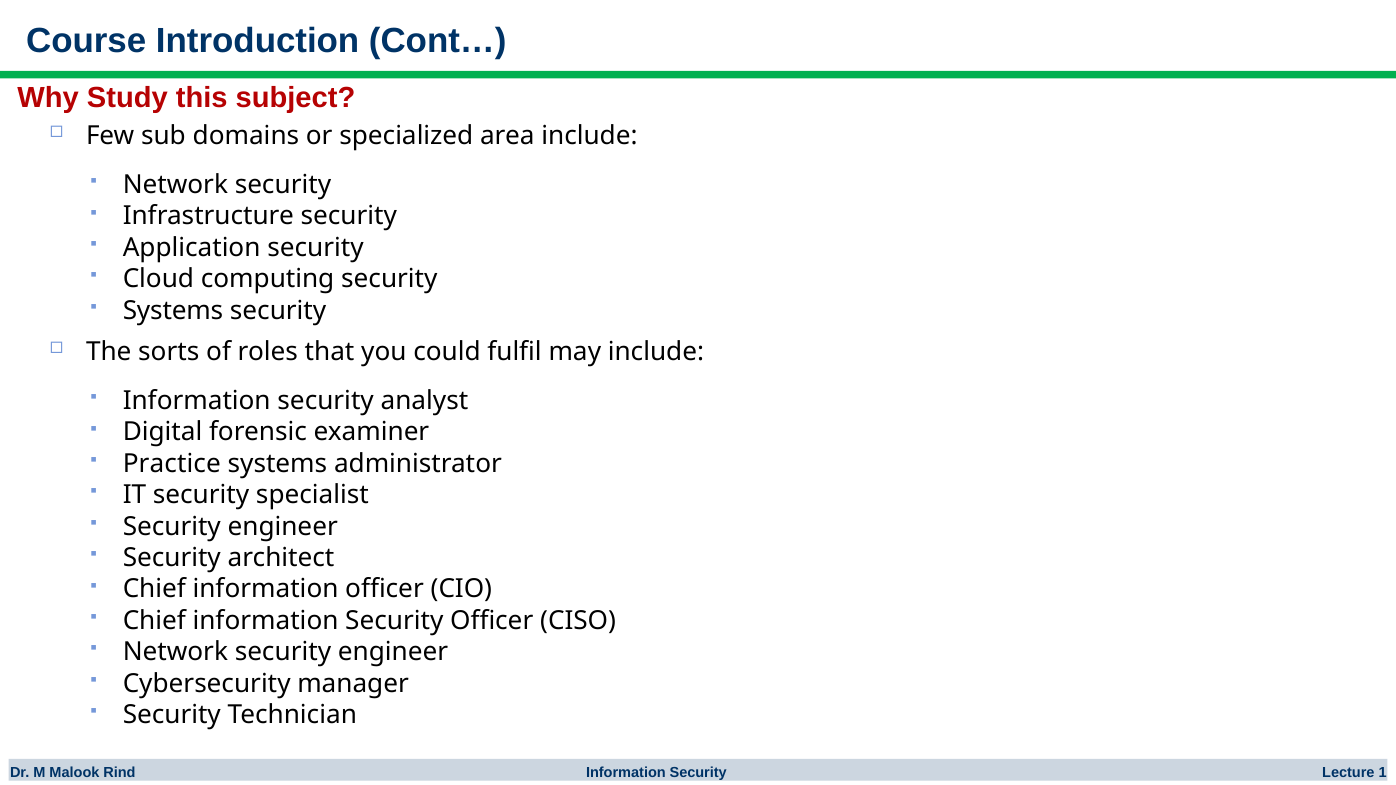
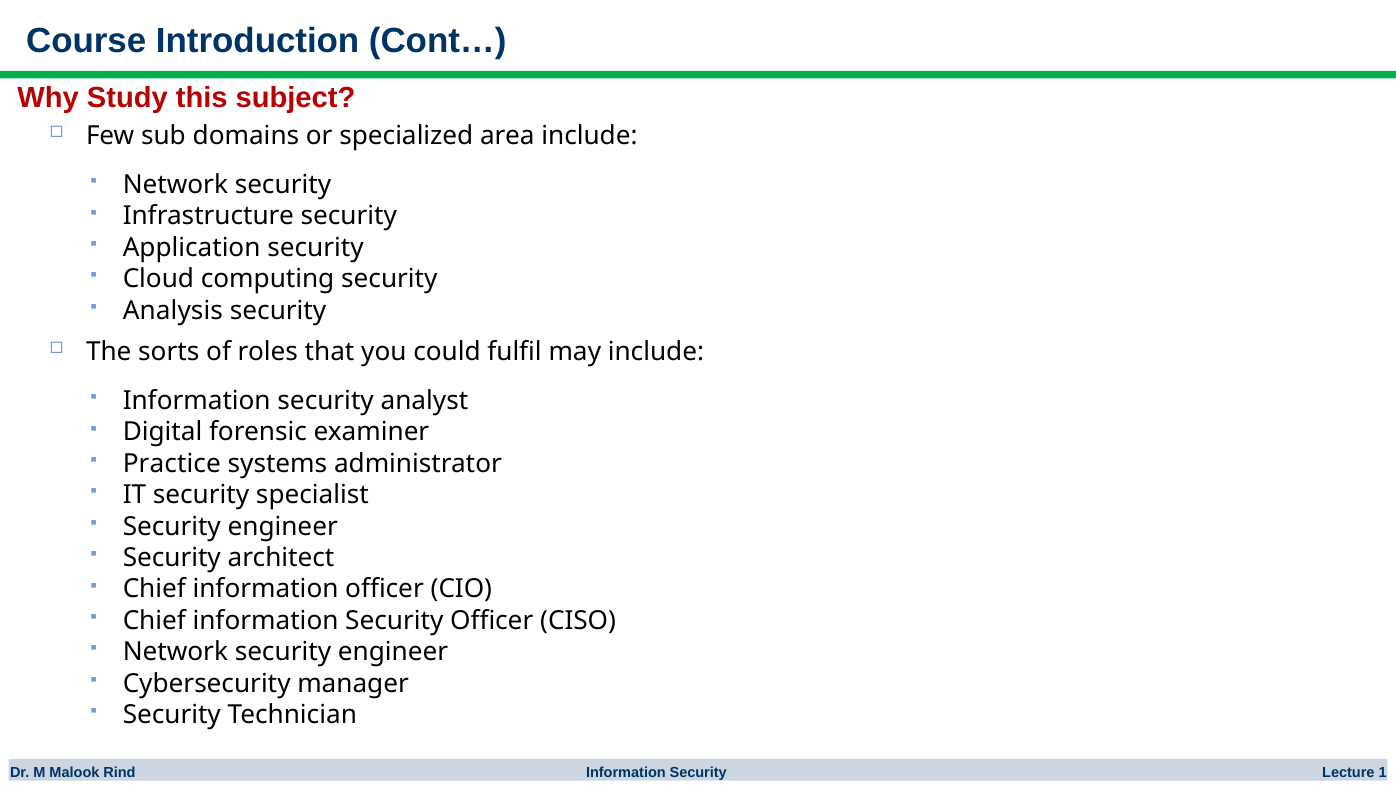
Systems: Systems -> Analysis (173, 311)
